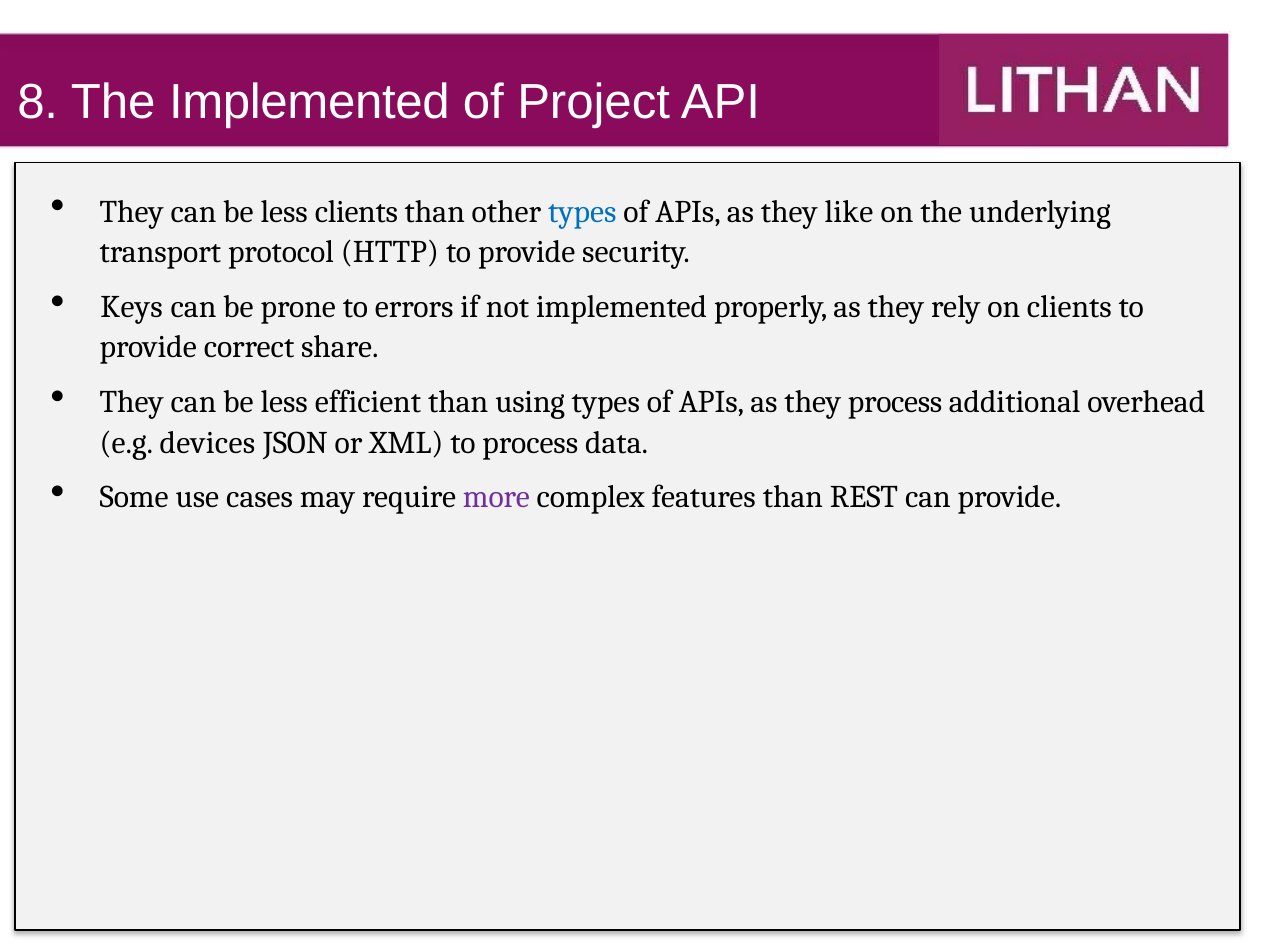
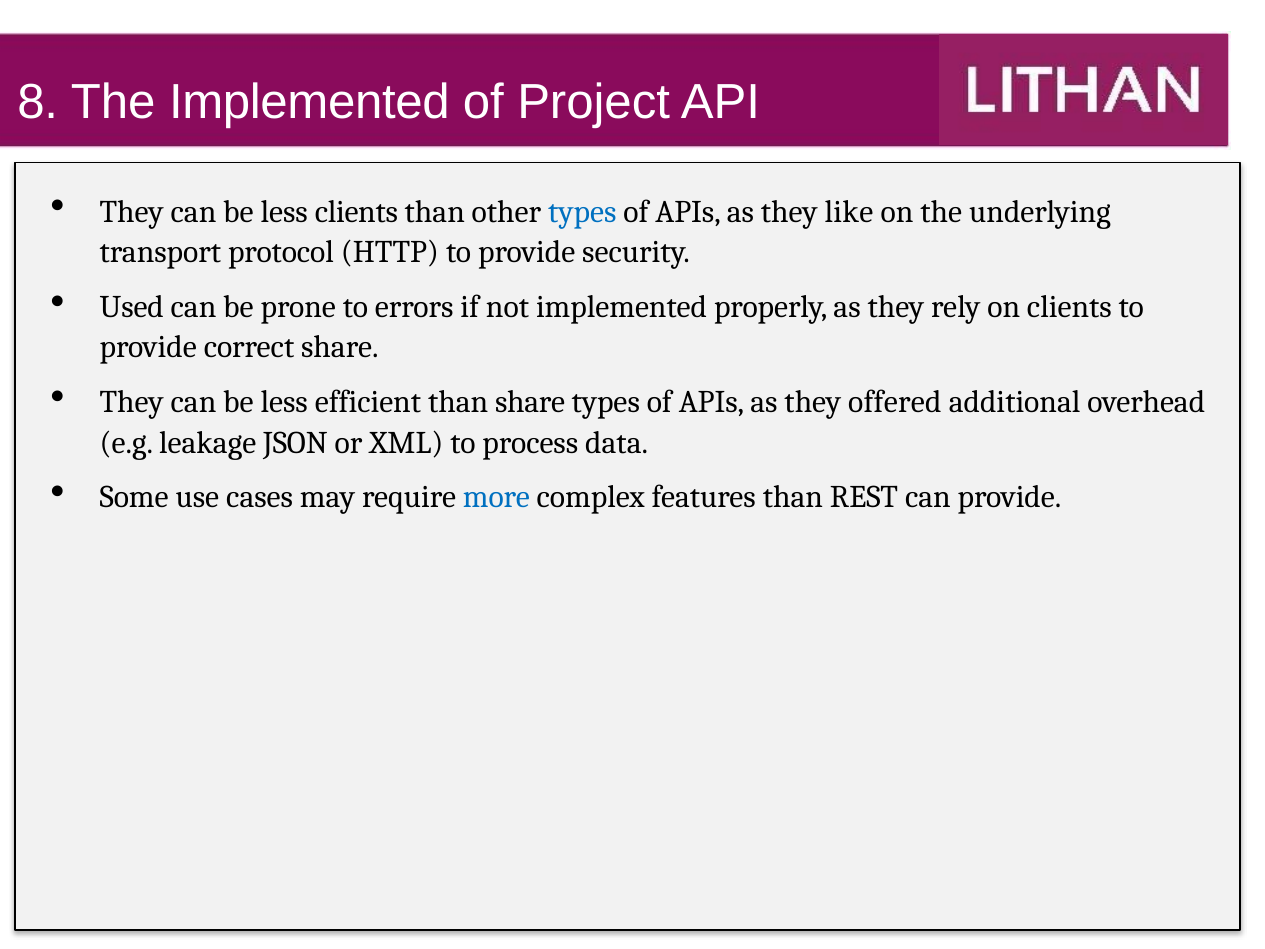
Keys: Keys -> Used (132, 307)
than using: using -> share (530, 402)
they process: process -> offered (895, 402)
devices: devices -> leakage (208, 443)
more colour: purple -> blue (496, 497)
